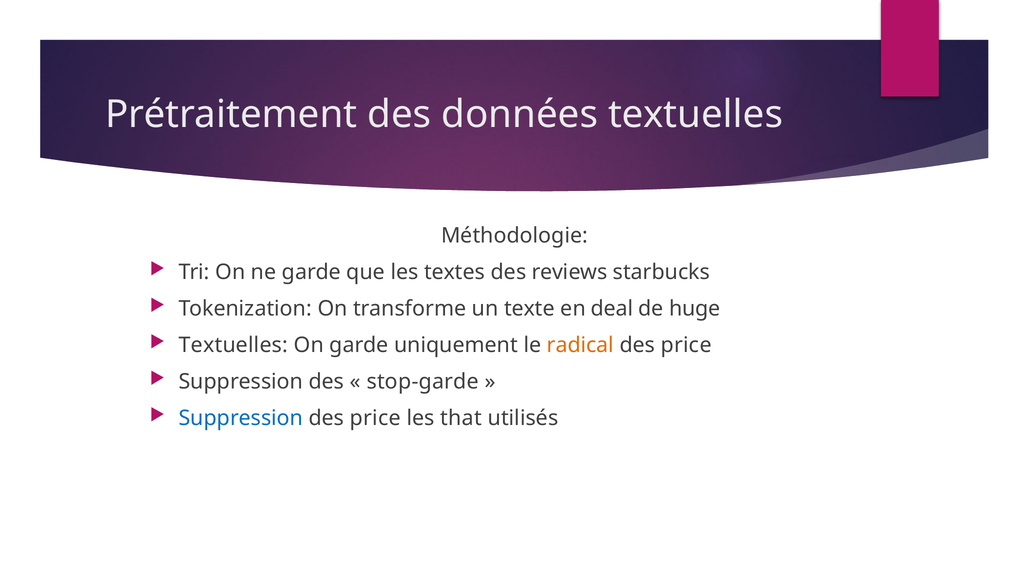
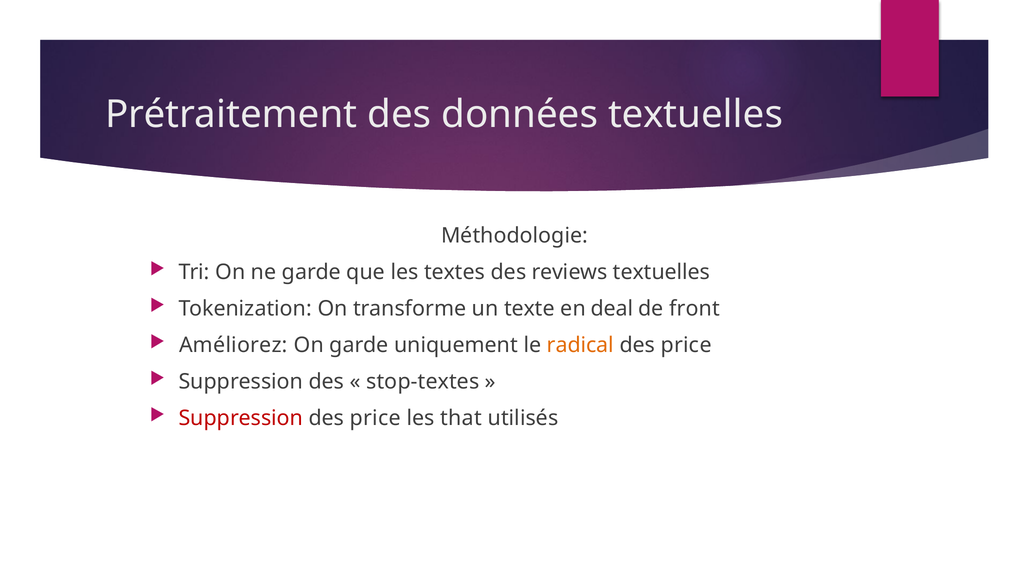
reviews starbucks: starbucks -> textuelles (662, 272)
huge: huge -> front (695, 309)
Textuelles: Textuelles -> Améliorez (233, 345)
stop-garde: stop-garde -> stop-textes (423, 382)
Suppression colour: blue -> red (241, 418)
